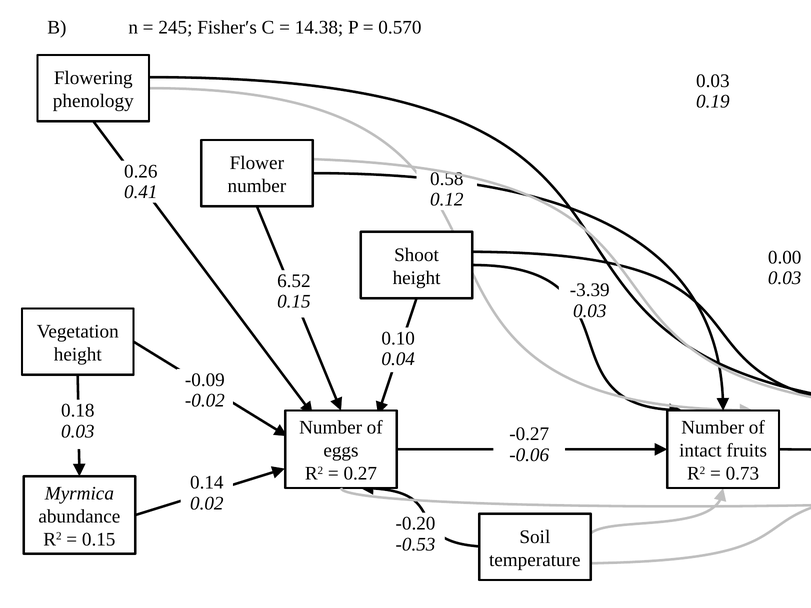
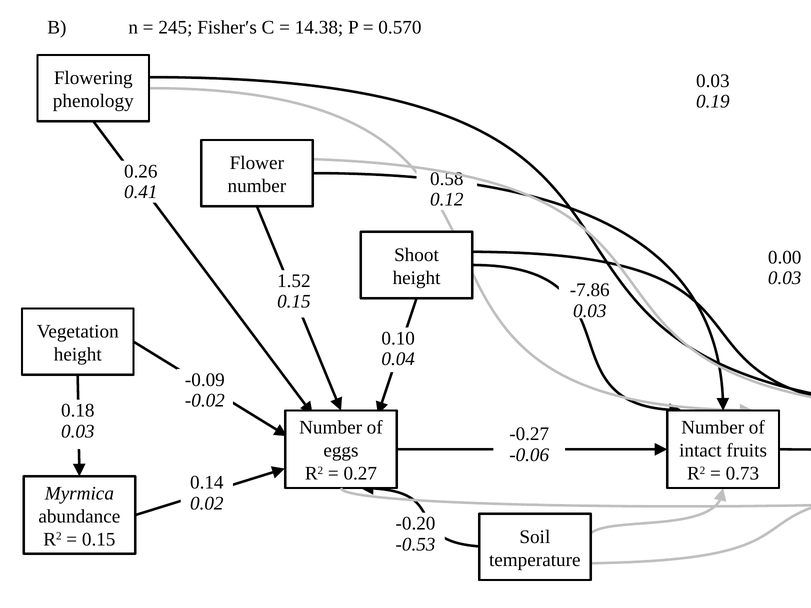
6.52: 6.52 -> 1.52 (294, 281)
-3.39: -3.39 -> -7.86 (590, 290)
